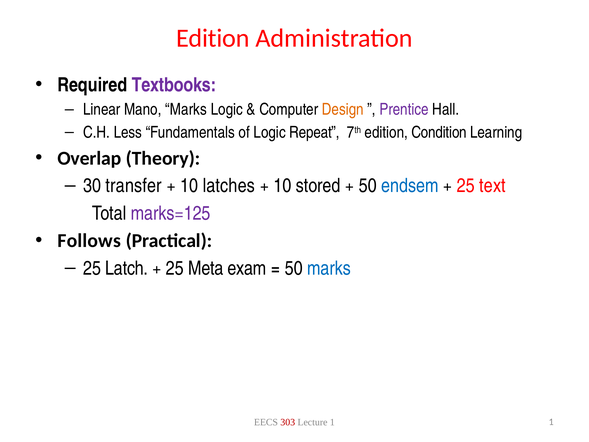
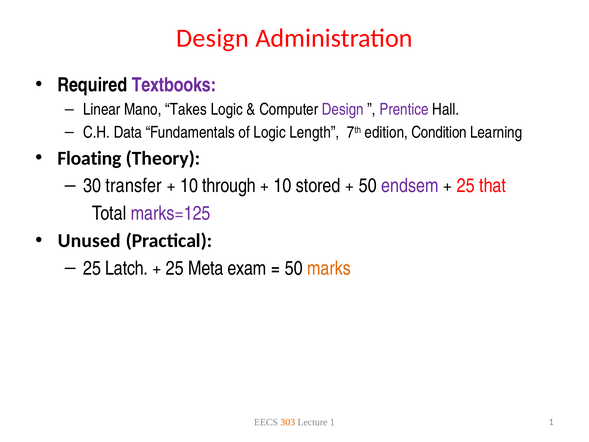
Edition: Edition -> Design (213, 38)
Mano Marks: Marks -> Takes (186, 109)
Design colour: orange -> purple (343, 109)
Less: Less -> Data (128, 132)
Repeat: Repeat -> Length (314, 132)
Overlap: Overlap -> Floating (89, 158)
latches: latches -> through (229, 186)
endsem colour: blue -> purple (410, 186)
text: text -> that (493, 186)
Follows: Follows -> Unused (89, 241)
marks colour: blue -> orange (329, 268)
303 colour: red -> orange (288, 422)
